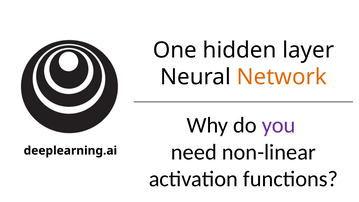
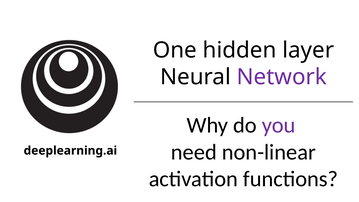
Network colour: orange -> purple (282, 77)
